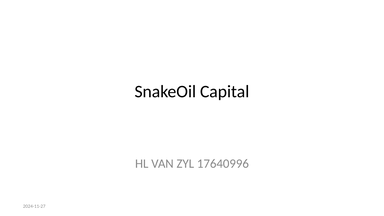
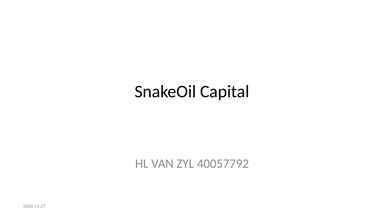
17640996: 17640996 -> 40057792 (223, 164)
